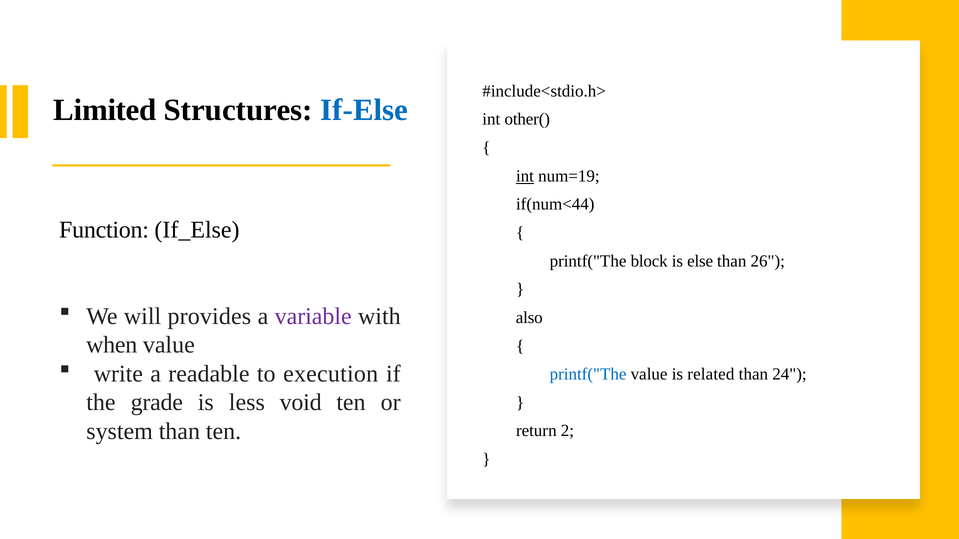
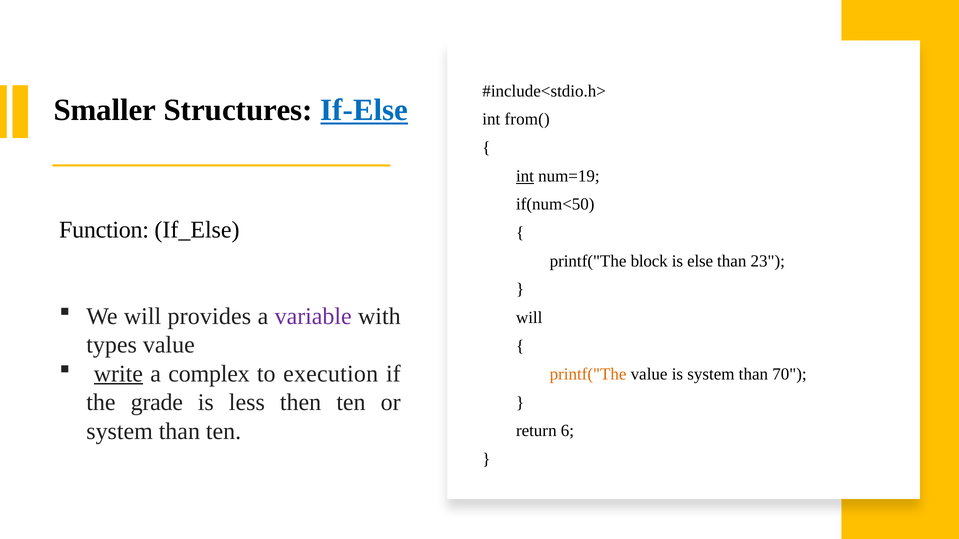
Limited: Limited -> Smaller (105, 110)
If-Else underline: none -> present (364, 110)
other(: other( -> from( (527, 119)
if(num<44: if(num<44 -> if(num<50 (555, 204)
26: 26 -> 23 (768, 261)
also: also -> will (529, 318)
when: when -> types (112, 345)
write underline: none -> present (118, 374)
readable: readable -> complex (209, 374)
printf("The colour: blue -> orange (588, 375)
is related: related -> system (711, 375)
24: 24 -> 70 (789, 375)
void: void -> then (301, 403)
2: 2 -> 6 (567, 431)
